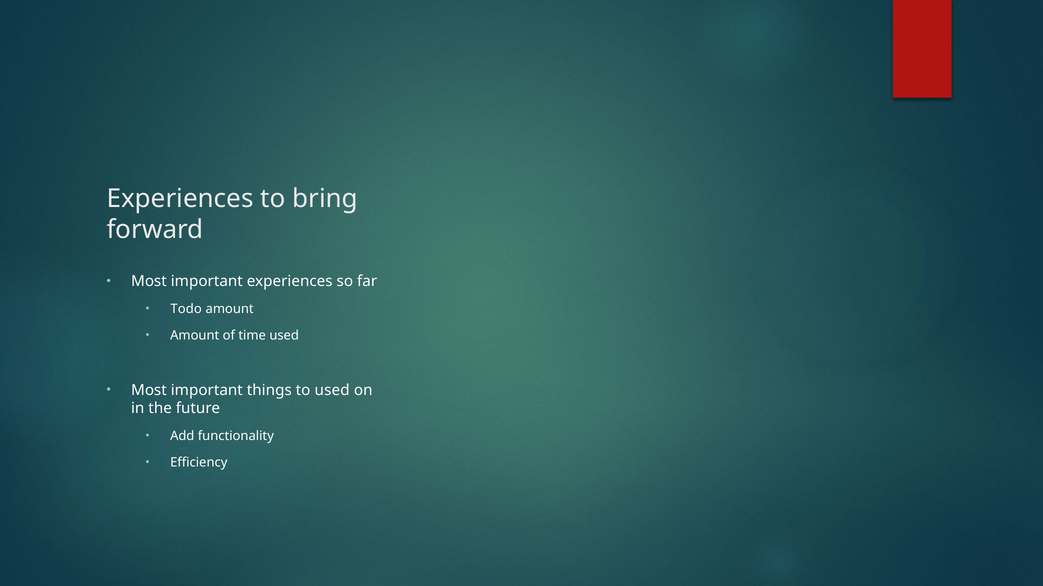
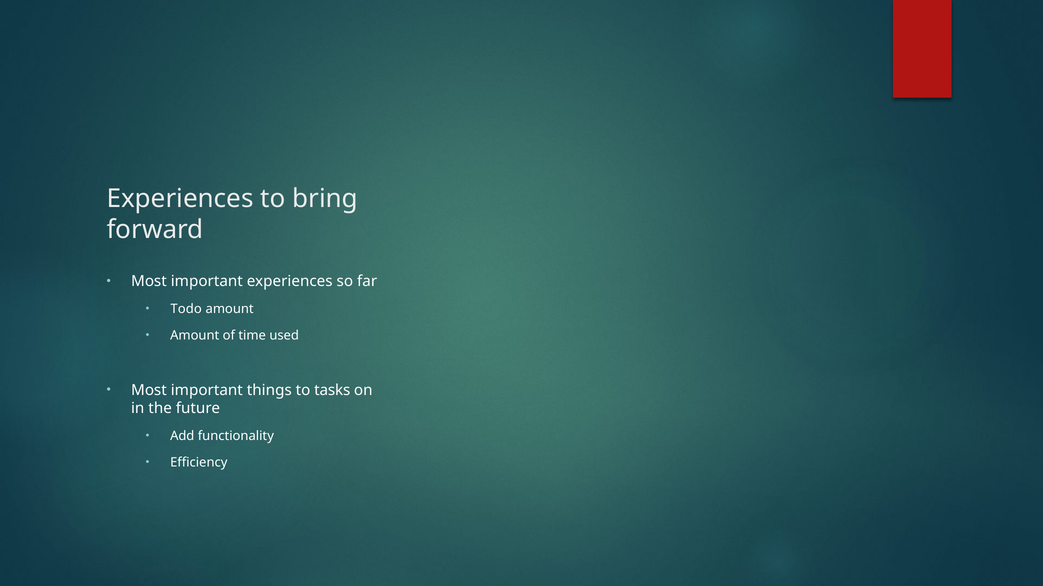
to used: used -> tasks (332, 390)
